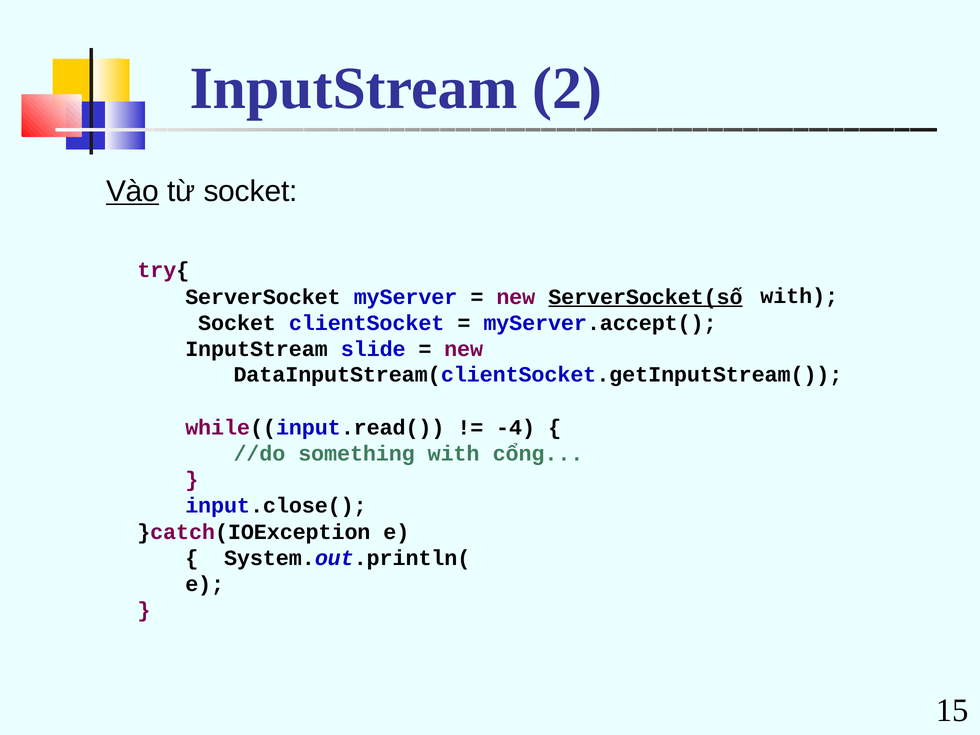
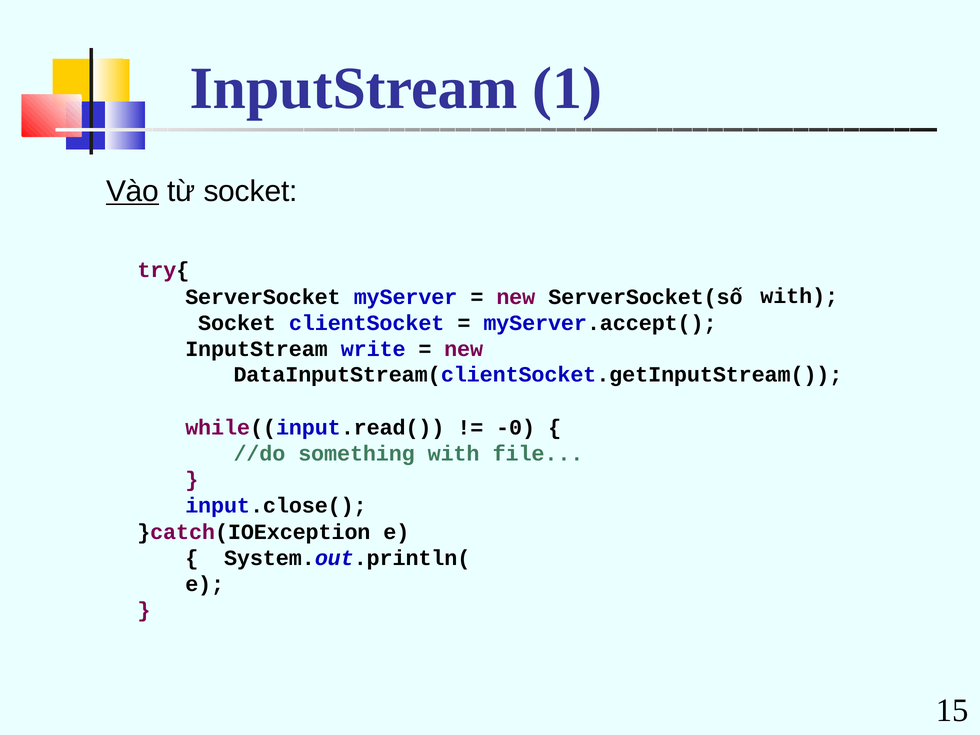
2: 2 -> 1 (567, 89)
ServerSocket(số underline: present -> none (645, 297)
slide: slide -> write (373, 349)
-4: -4 -> -0 (516, 428)
cổng: cổng -> file (538, 454)
